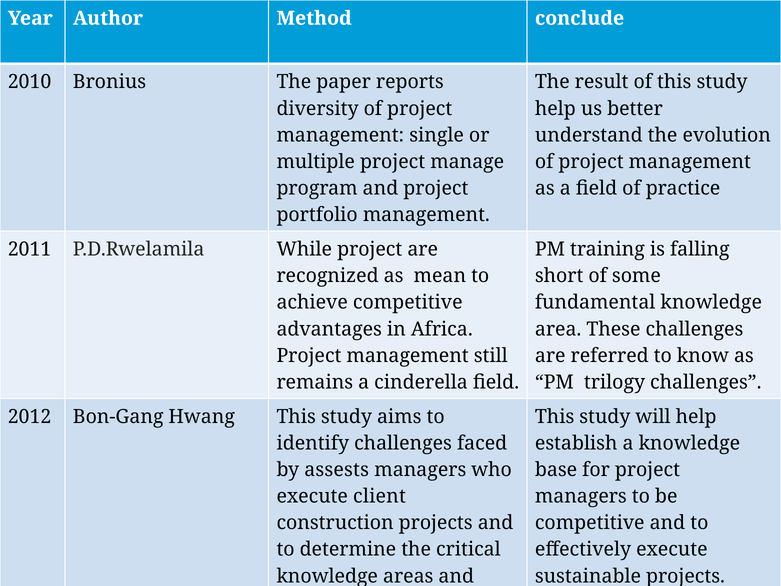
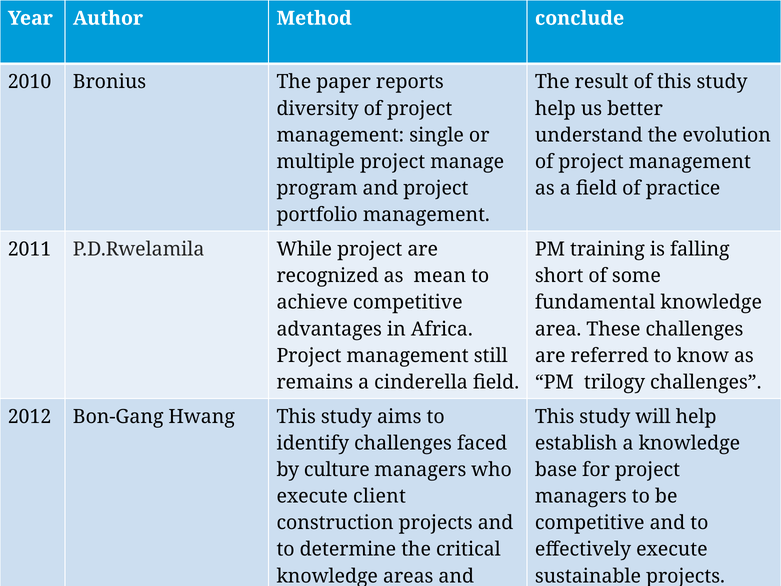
assests: assests -> culture (337, 470)
